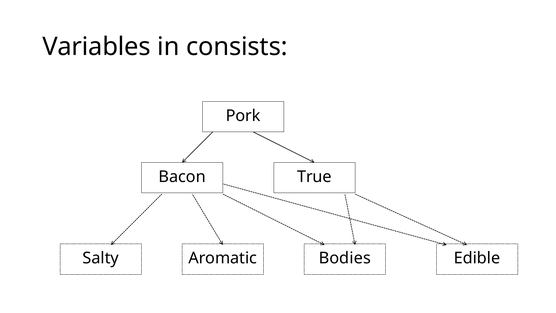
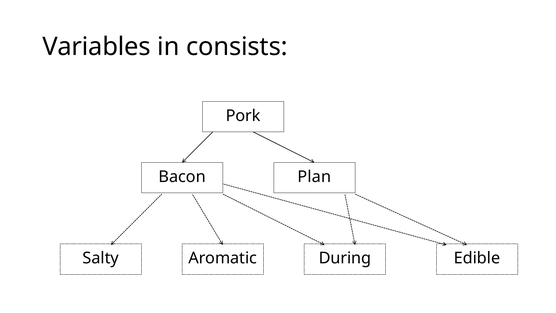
True: True -> Plan (314, 177)
Bodies: Bodies -> During (345, 258)
